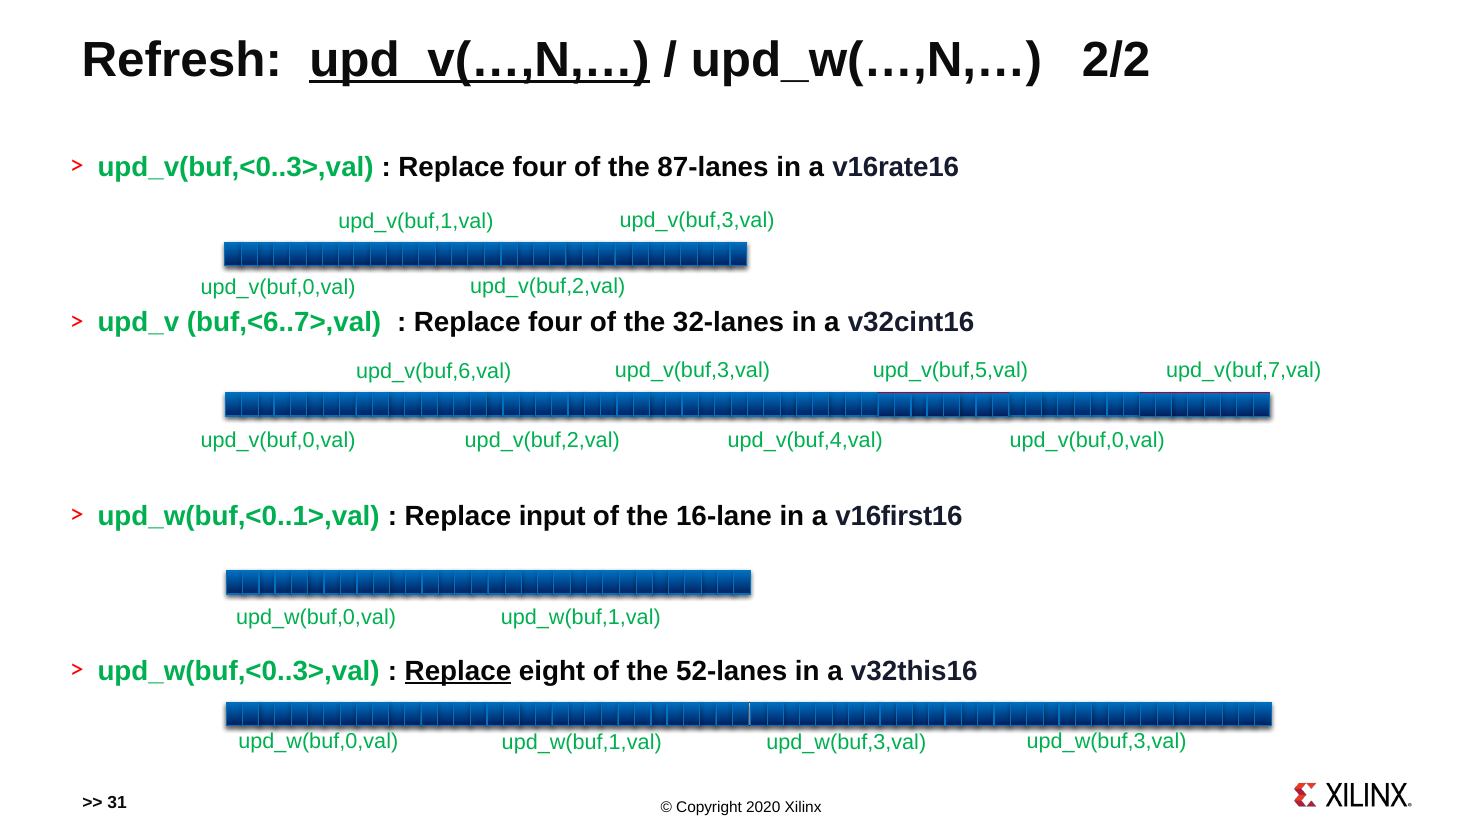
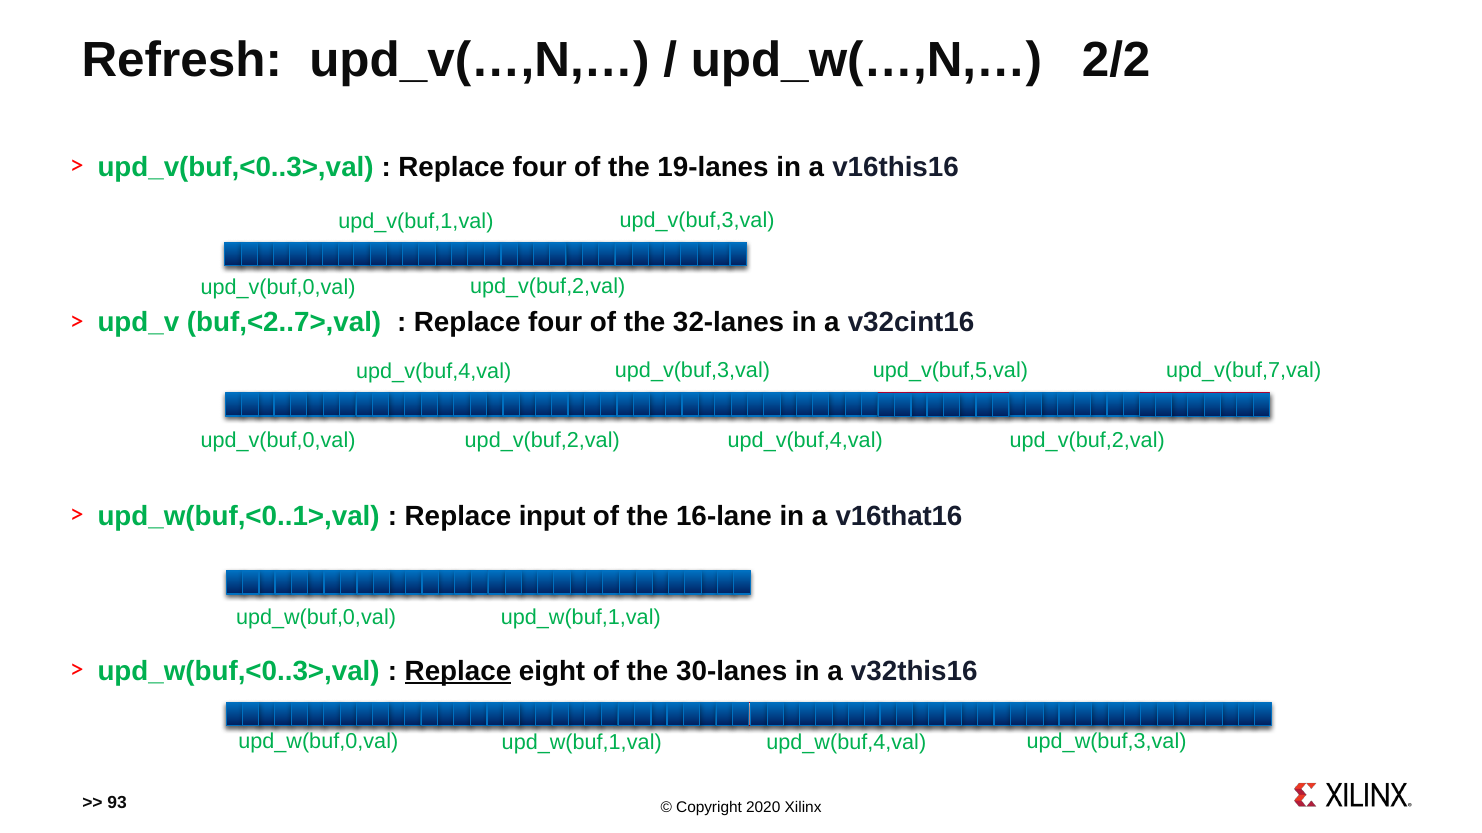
upd_v(…,N,… underline: present -> none (479, 60)
87-lanes: 87-lanes -> 19-lanes (713, 167)
v16rate16: v16rate16 -> v16this16 (896, 167)
buf,<6..7>,val: buf,<6..7>,val -> buf,<2..7>,val (284, 323)
upd_v(buf,6,val: upd_v(buf,6,val -> upd_v(buf,4,val (434, 372)
upd_v(buf,4,val upd_v(buf,0,val: upd_v(buf,0,val -> upd_v(buf,2,val (1087, 440)
v16first16: v16first16 -> v16that16 (899, 516)
52-lanes: 52-lanes -> 30-lanes (732, 672)
upd_w(buf,1,val upd_w(buf,3,val: upd_w(buf,3,val -> upd_w(buf,4,val (846, 743)
31: 31 -> 93 (117, 803)
